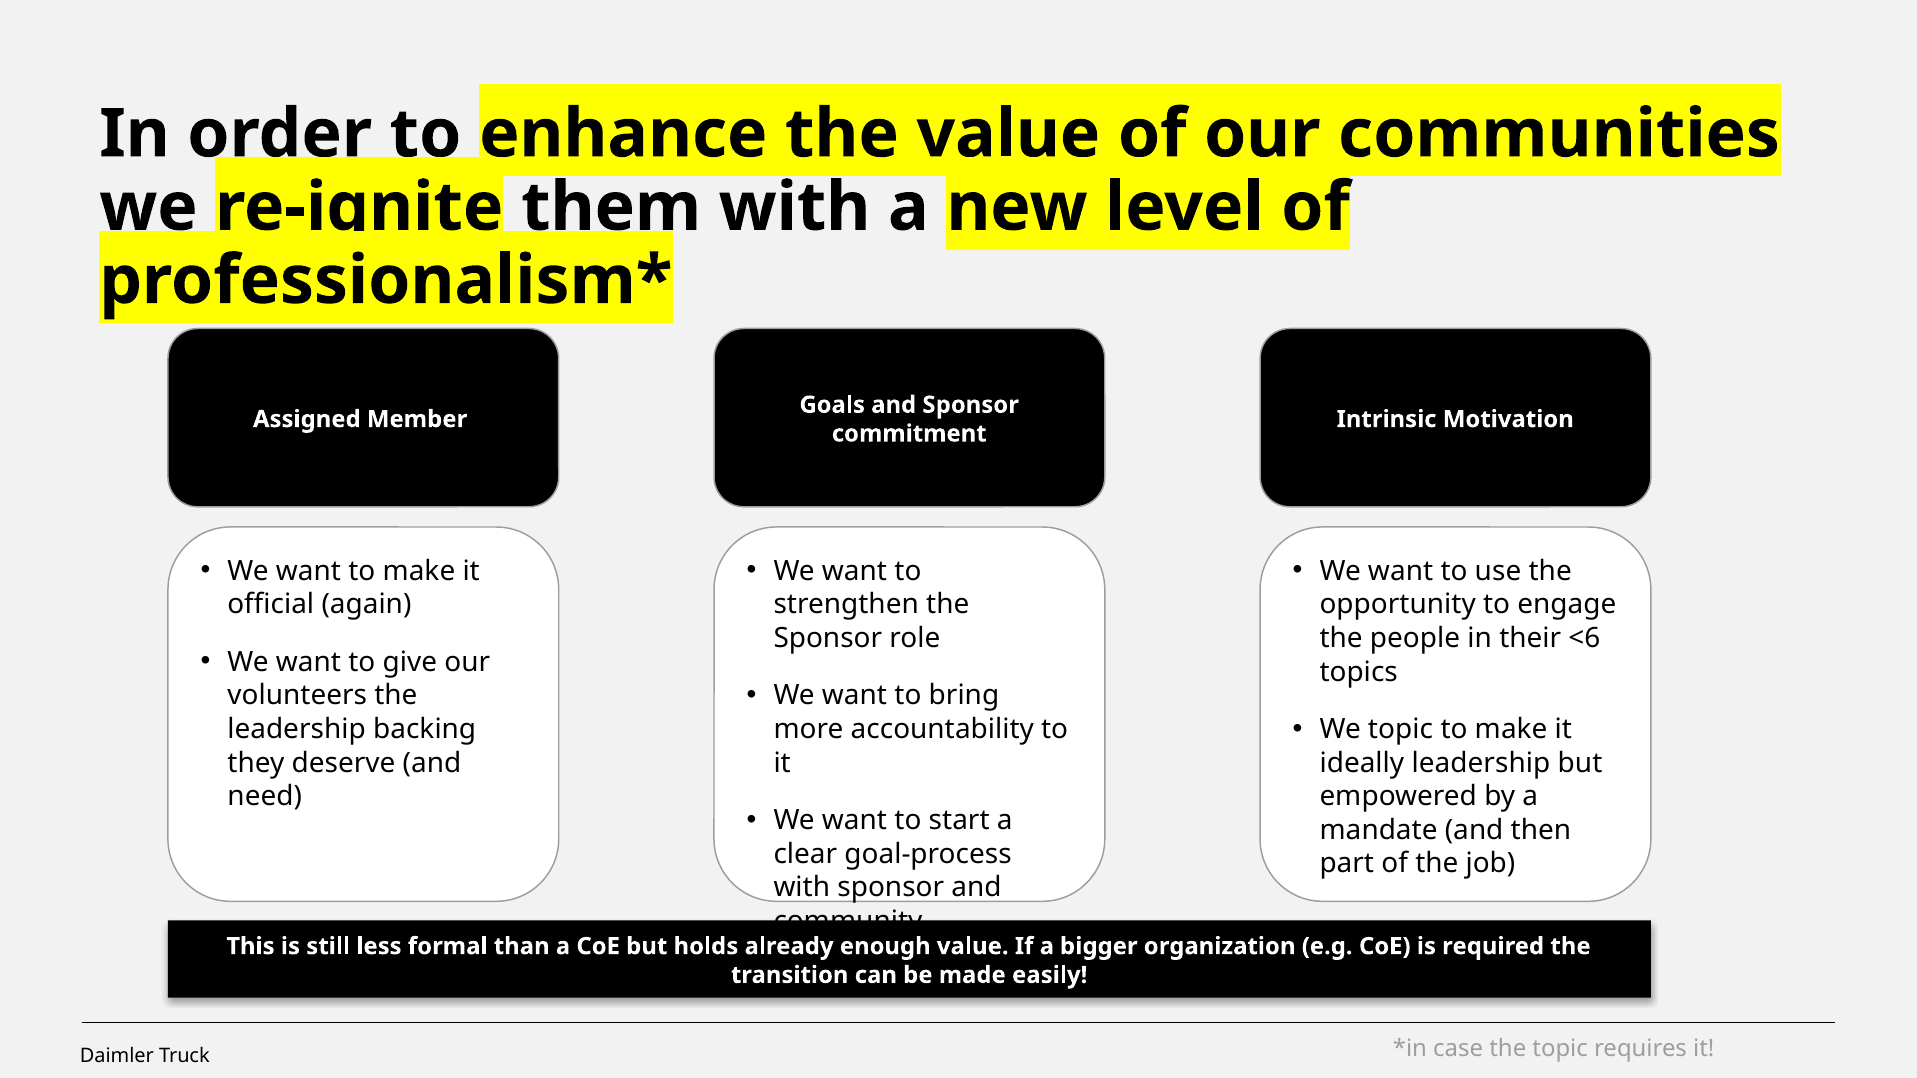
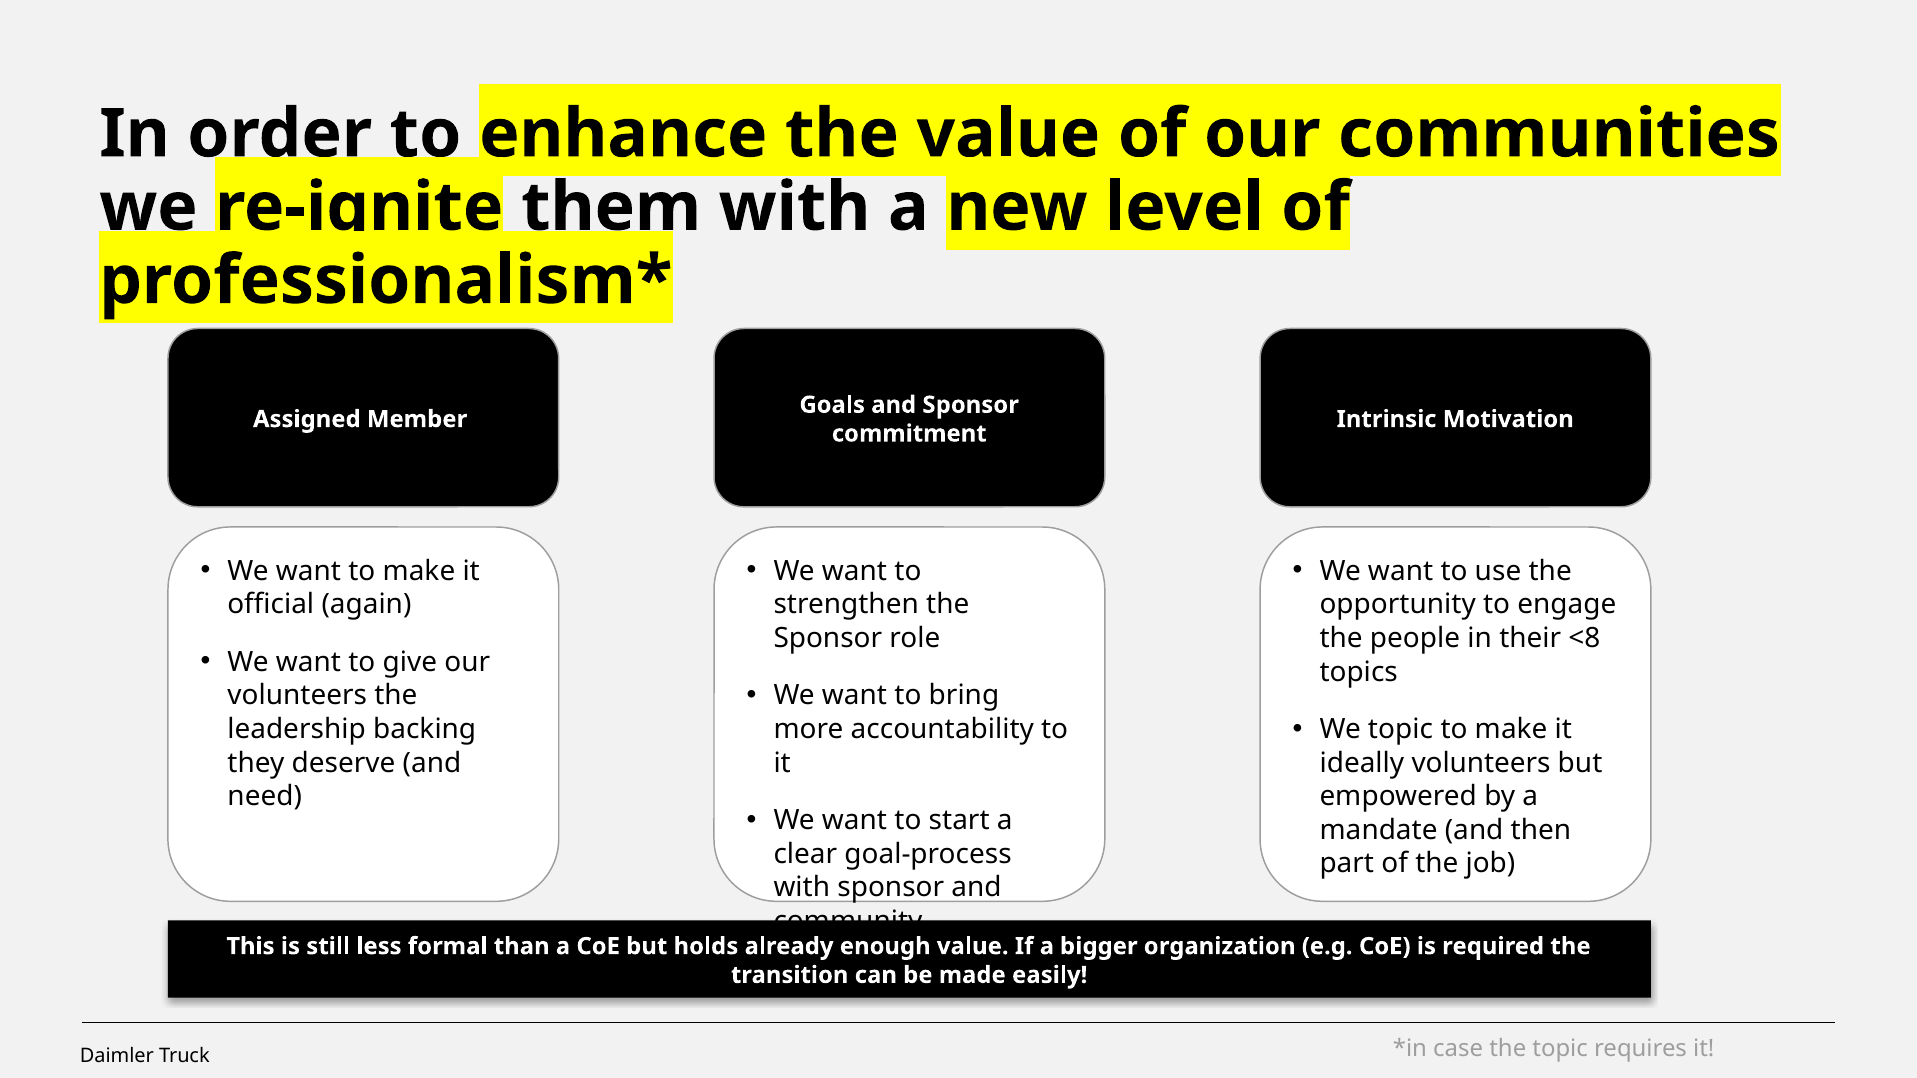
<6: <6 -> <8 (1584, 638)
ideally leadership: leadership -> volunteers (1481, 763)
